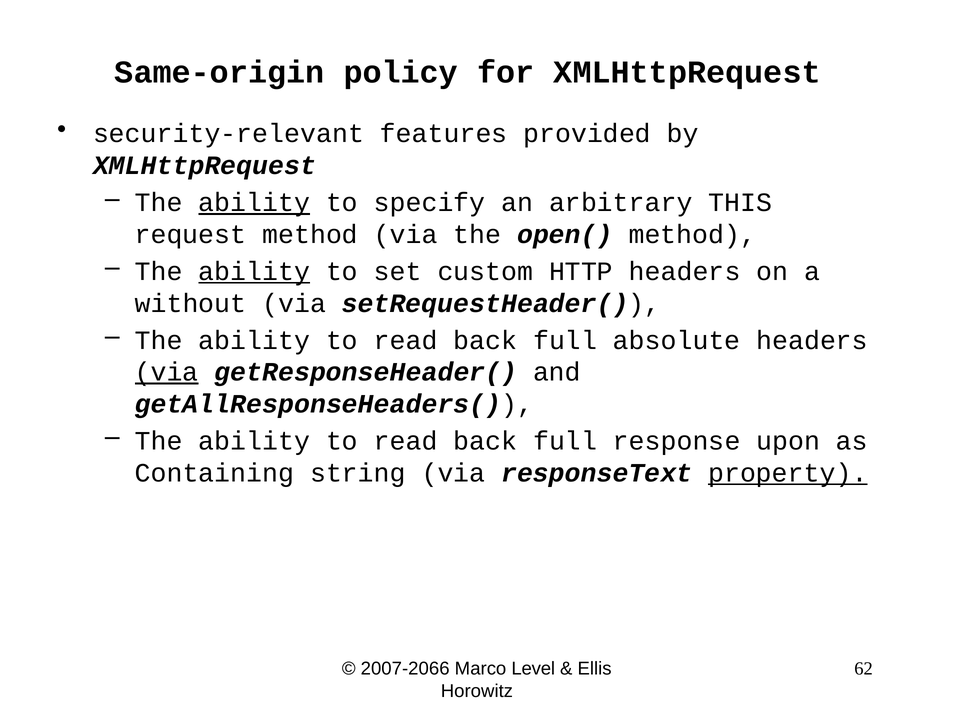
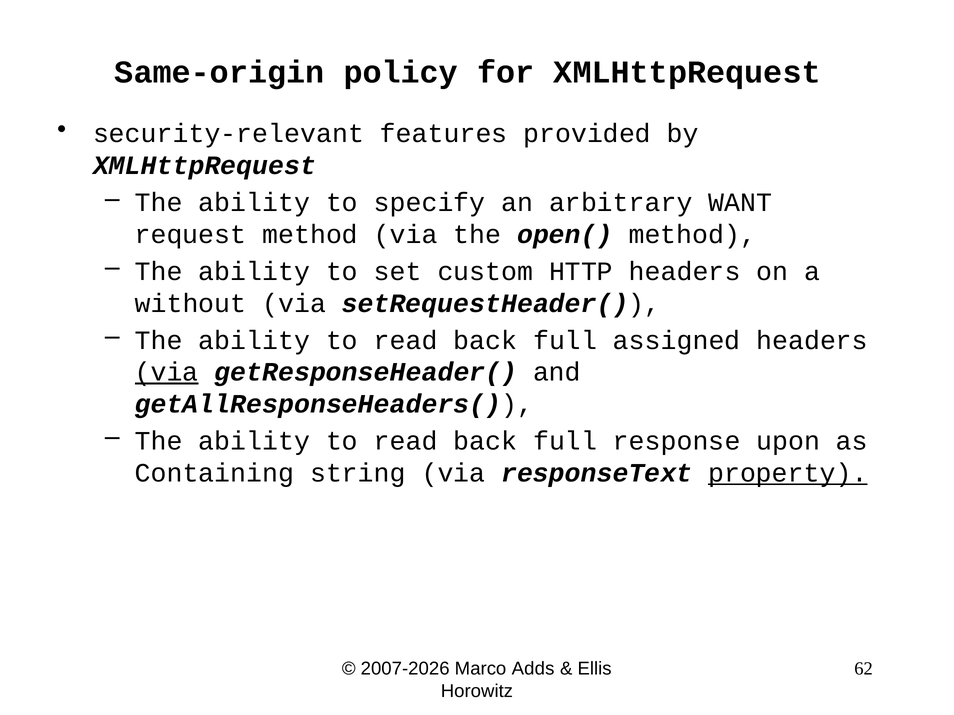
ability underline: present -> none (254, 203)
THIS: THIS -> WANT (740, 203)
ability underline: present -> none (254, 272)
absolute: absolute -> assigned (677, 341)
2007-2066: 2007-2066 -> 2007-2026 (405, 669)
Level: Level -> Adds (533, 669)
